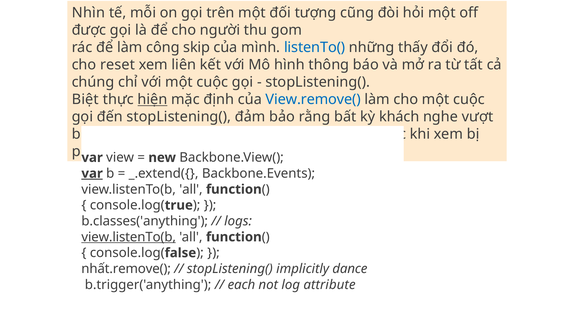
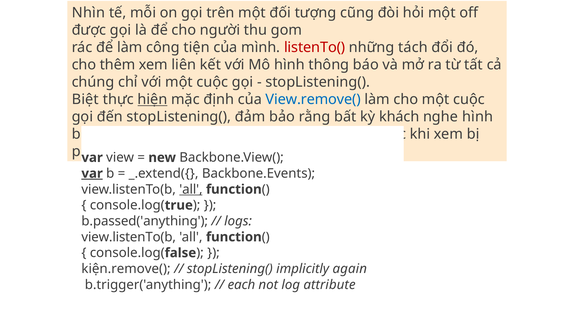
skip: skip -> tiện (197, 48)
listenTo( colour: blue -> red (315, 48)
thấy: thấy -> tách (413, 48)
reset: reset -> thêm (118, 65)
nghe vượt: vượt -> hình (478, 117)
all underline: none -> present (191, 190)
b.classes('anything: b.classes('anything -> b.passed('anything (145, 222)
view.listenTo(b underline: present -> none (129, 237)
nhất.remove(: nhất.remove( -> kiện.remove( (126, 269)
dance: dance -> again (350, 269)
